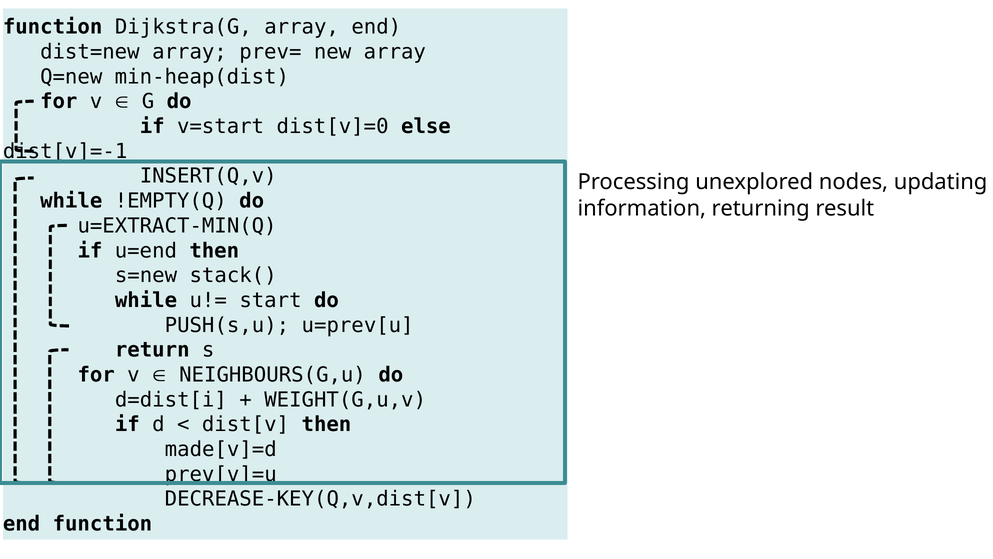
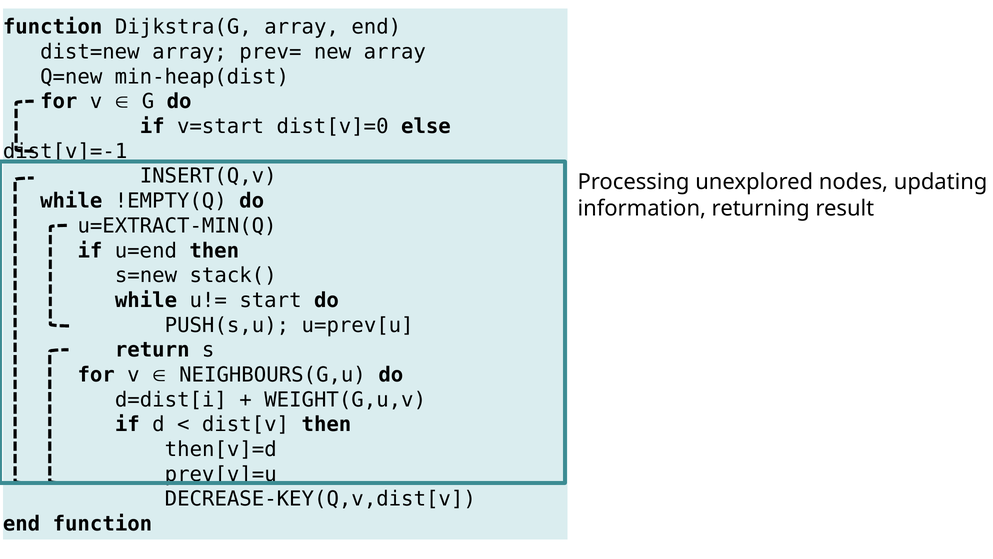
made[v]=d: made[v]=d -> then[v]=d (221, 449)
